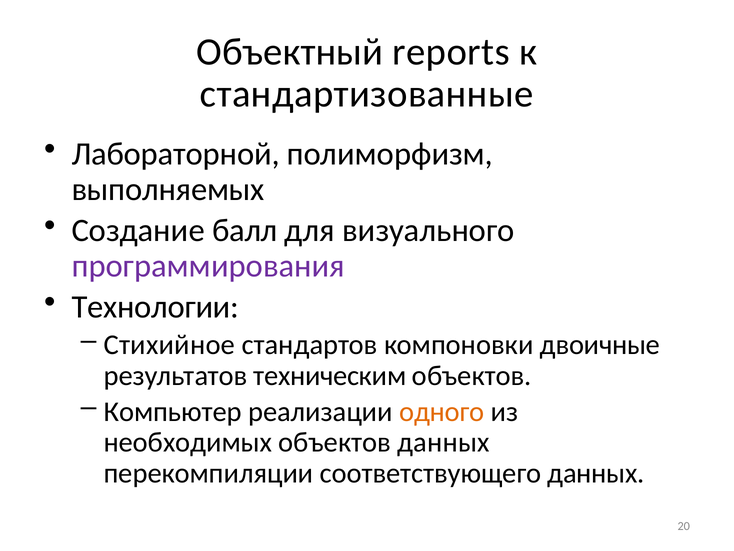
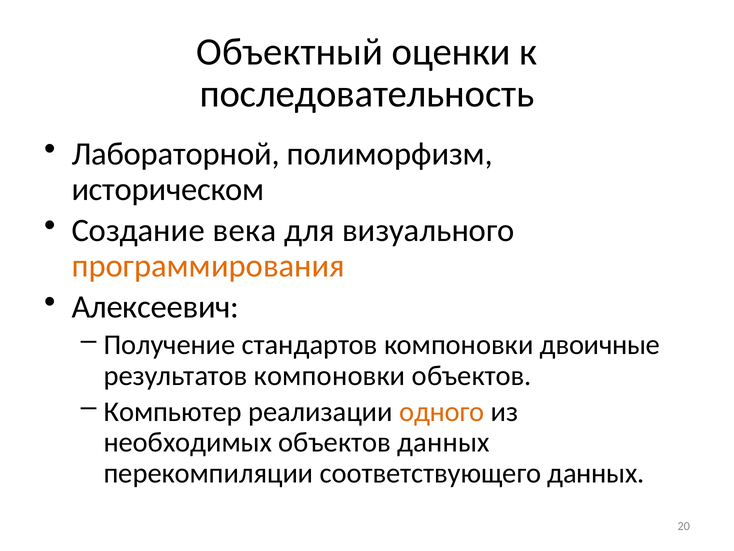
reports: reports -> оценки (451, 52)
стандартизованные: стандартизованные -> последовательность (367, 94)
выполняемых: выполняемых -> историческом (168, 189)
балл: балл -> века (245, 230)
программирования colour: purple -> orange (208, 266)
Технологии: Технологии -> Алексеевич (155, 307)
Стихийное: Стихийное -> Получение (170, 344)
результатов техническим: техническим -> компоновки (330, 375)
